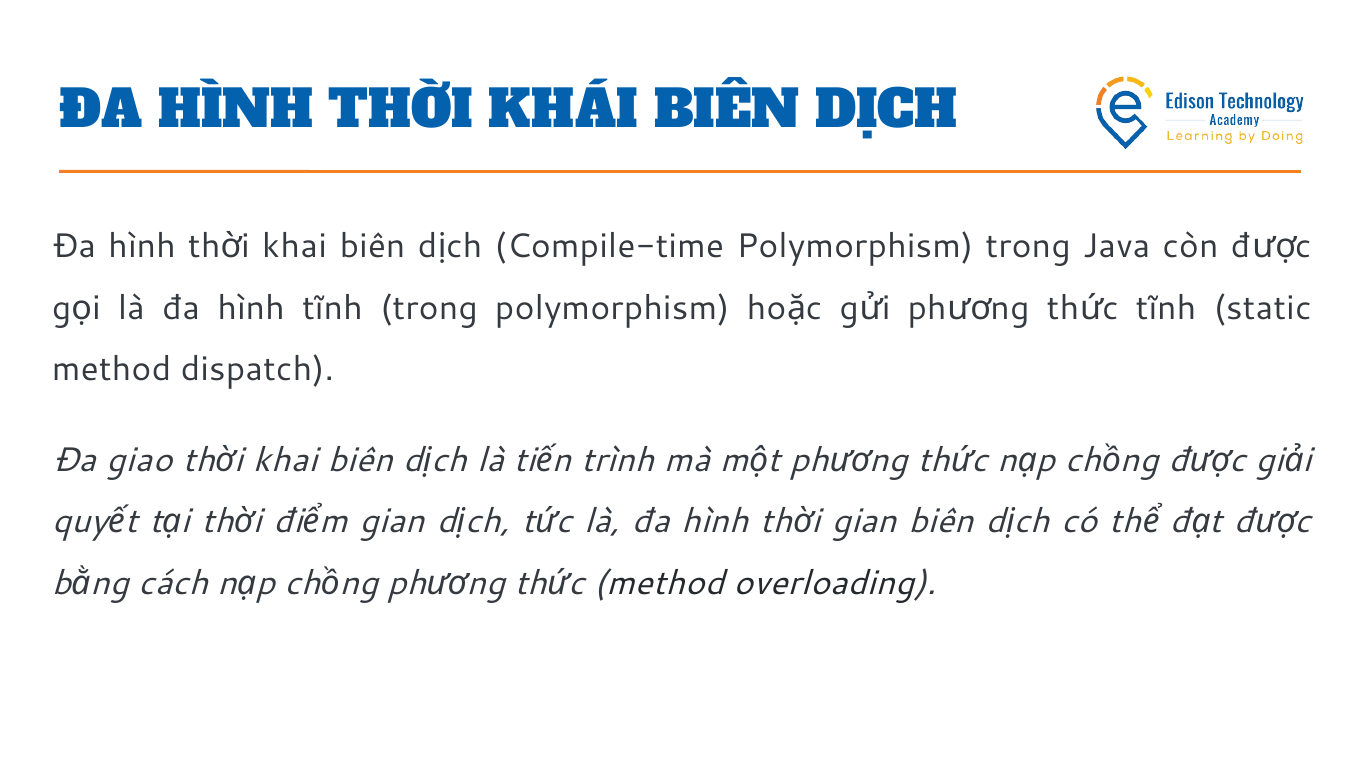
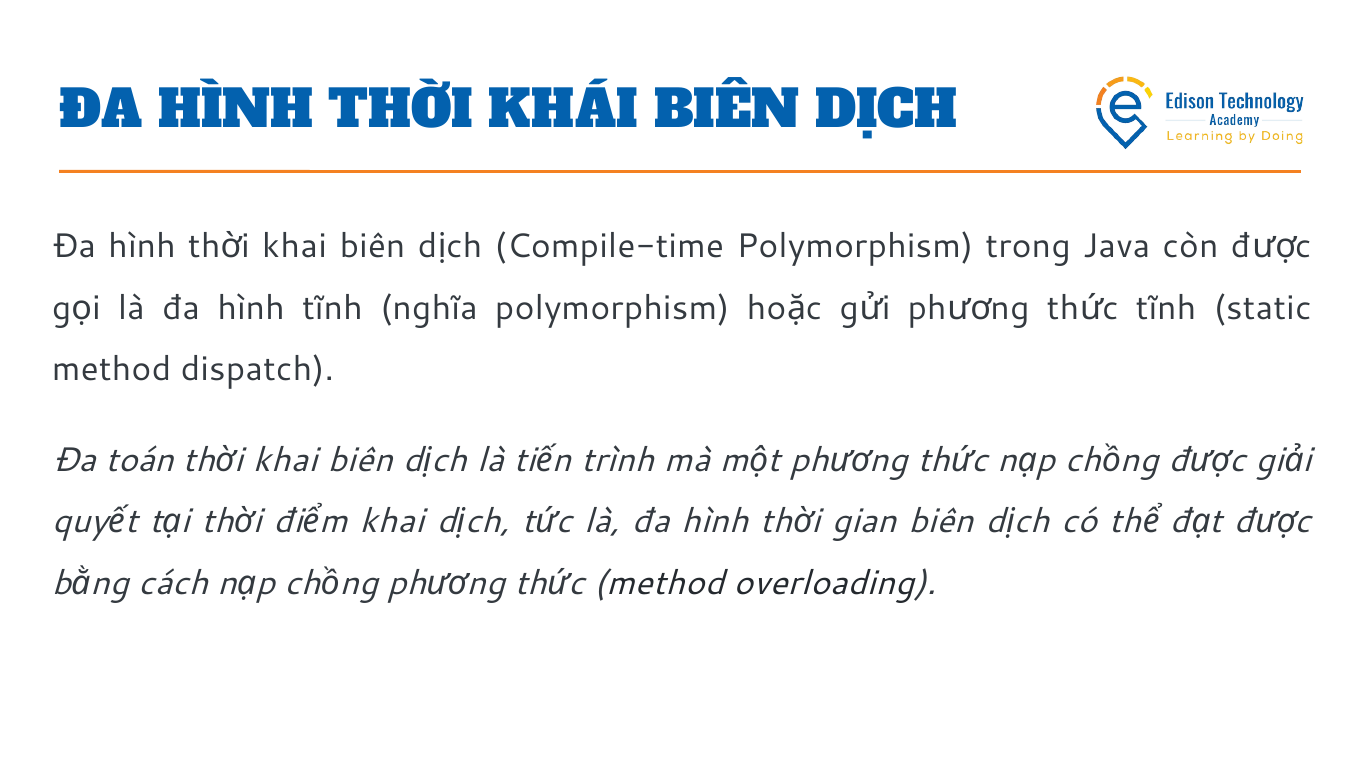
tĩnh trong: trong -> nghĩa (429, 308)
giao: giao -> toán (140, 460)
gian: gian -> khai (392, 522)
